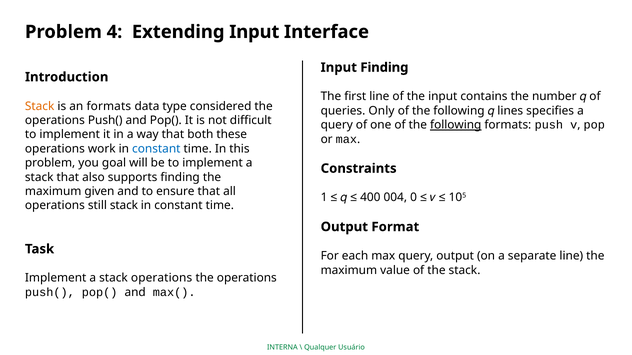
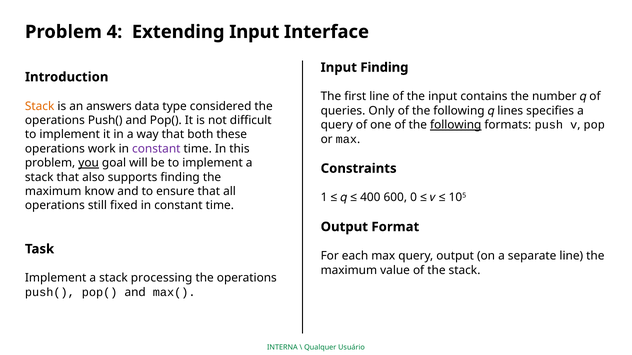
an formats: formats -> answers (109, 106)
constant colour: blue -> purple (156, 149)
you underline: none -> present (89, 163)
given: given -> know (99, 192)
004: 004 -> 600 (395, 198)
still stack: stack -> fixed (124, 206)
stack operations: operations -> processing (162, 278)
